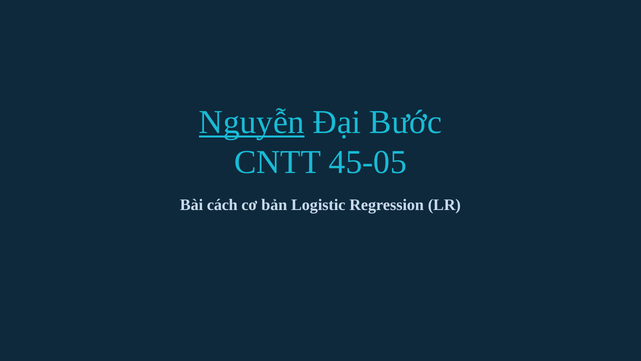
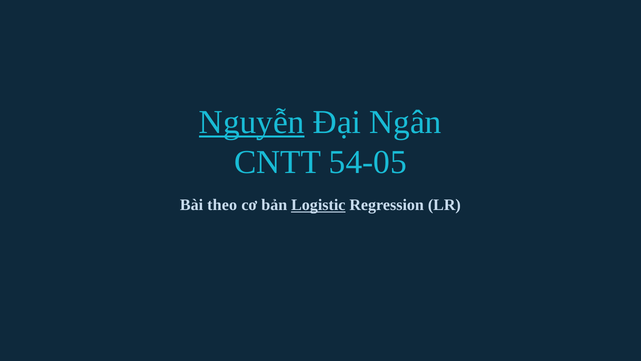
Bước: Bước -> Ngân (406, 122)
45-05: 45-05 -> 54-05 (368, 162)
cách: cách -> theo (222, 205)
Logistic underline: none -> present (318, 205)
